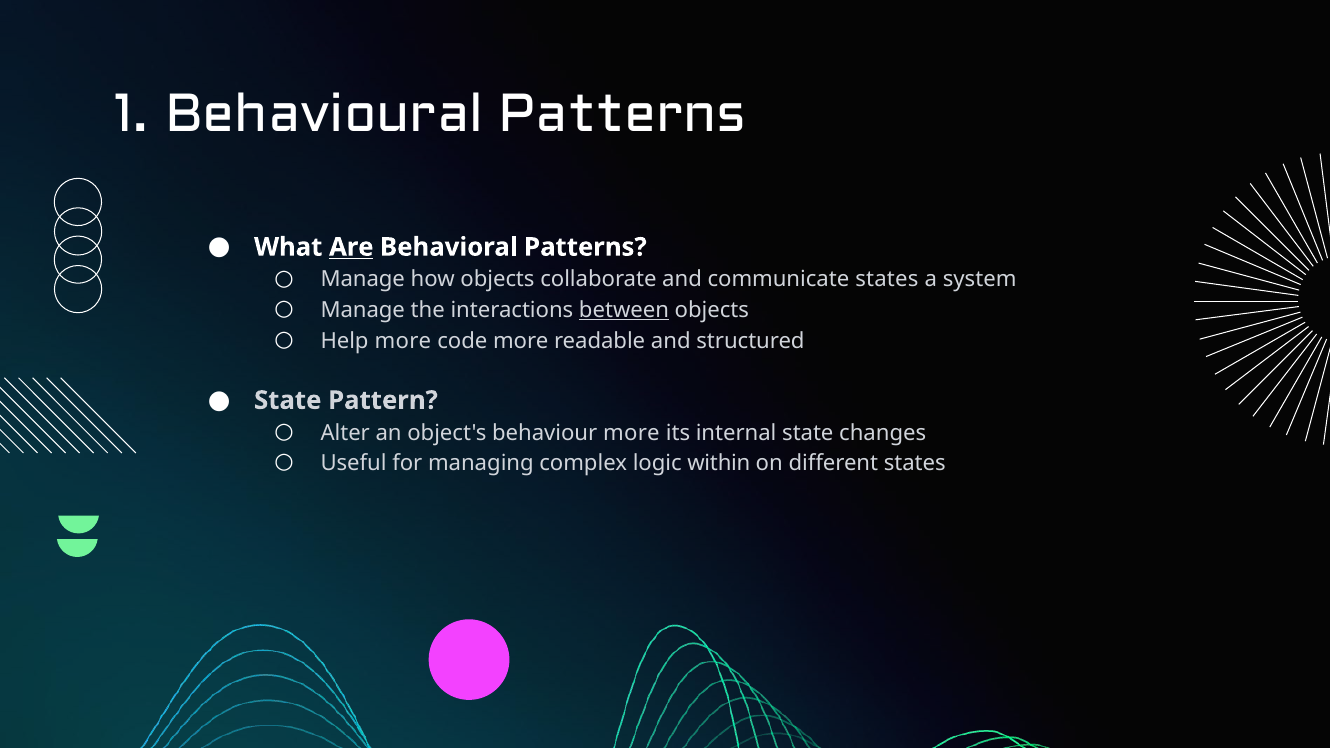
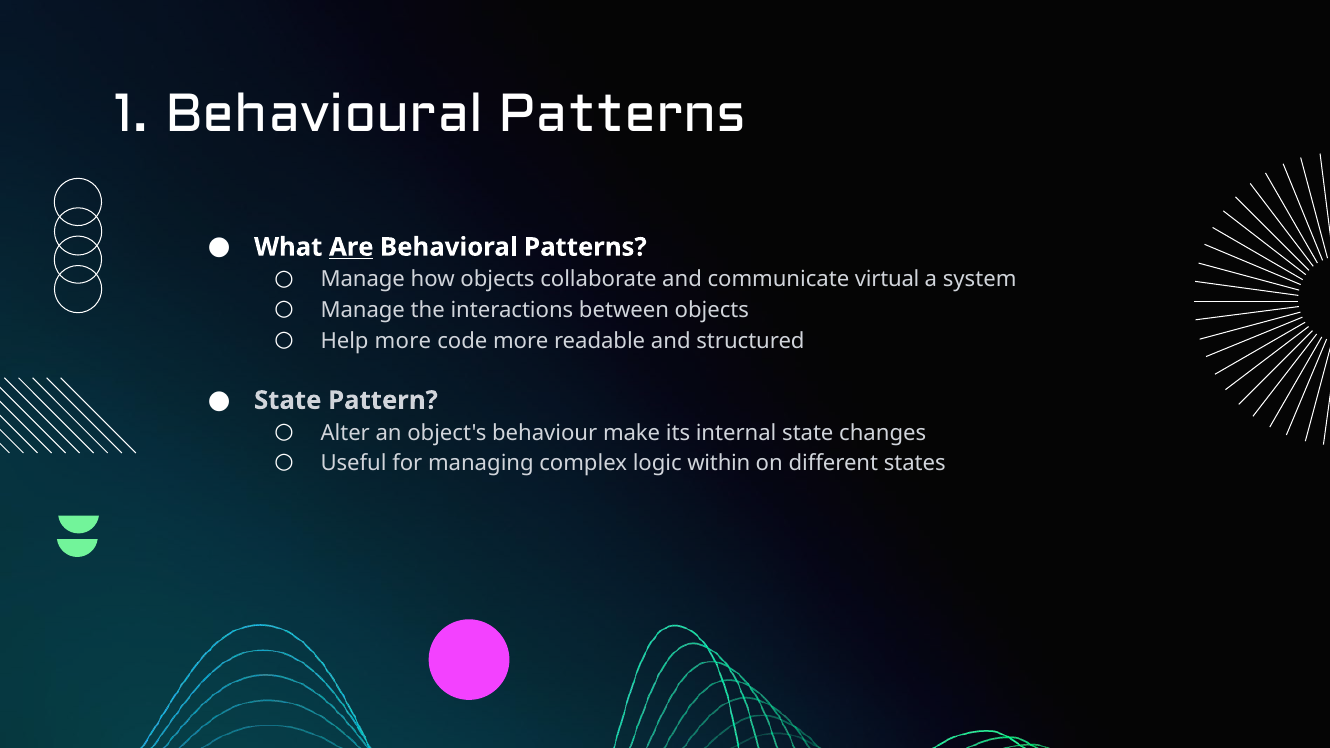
communicate states: states -> virtual (887, 280)
between underline: present -> none (624, 310)
behaviour more: more -> make (632, 433)
